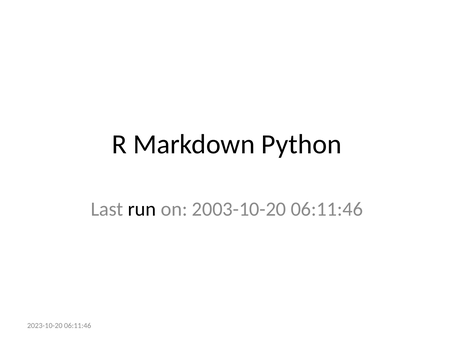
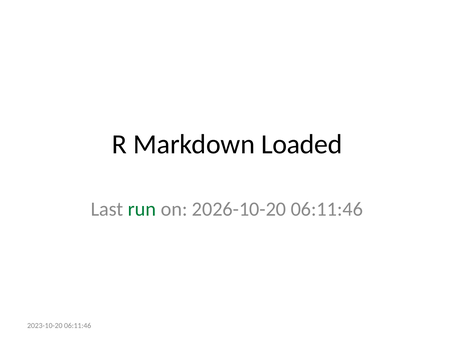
Python: Python -> Loaded (302, 144)
run colour: black -> green (142, 209)
2003-10-20: 2003-10-20 -> 2026-10-20 (239, 209)
